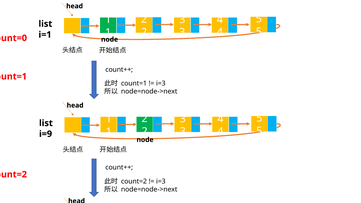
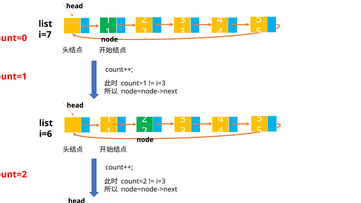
i=1: i=1 -> i=7 (45, 35)
i=9: i=9 -> i=6 (46, 134)
